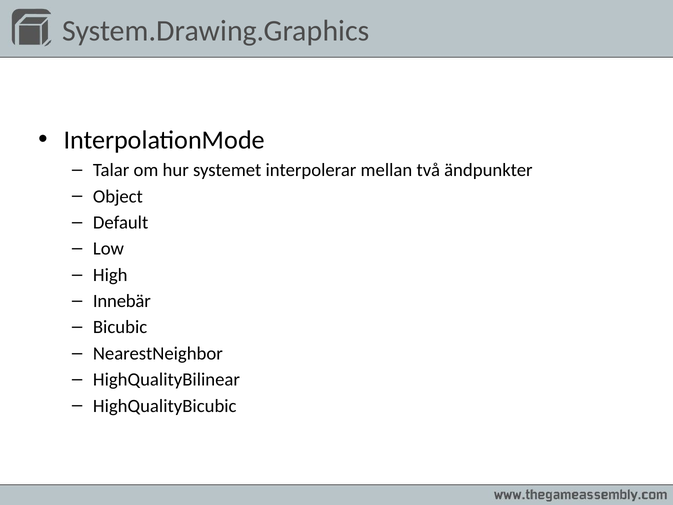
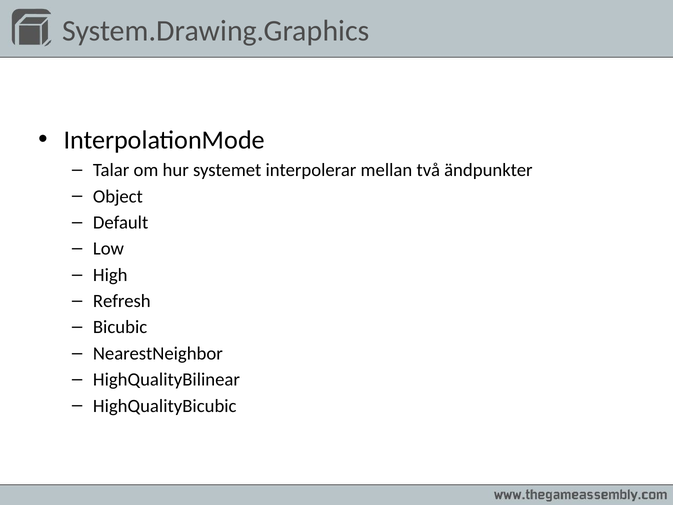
Innebär: Innebär -> Refresh (122, 301)
